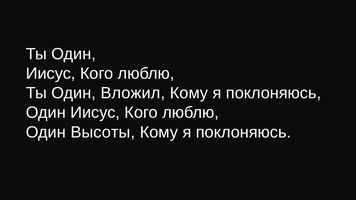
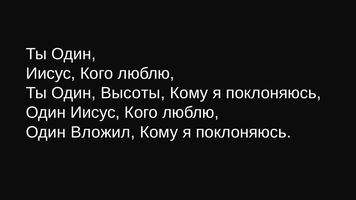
Вложил: Вложил -> Высоты (133, 93)
Высоты: Высоты -> Вложил (103, 132)
